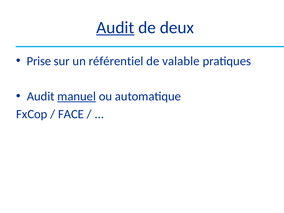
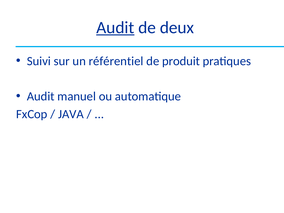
Prise: Prise -> Suivi (39, 61)
valable: valable -> produit (181, 61)
manuel underline: present -> none (77, 96)
FACE: FACE -> JAVA (71, 114)
